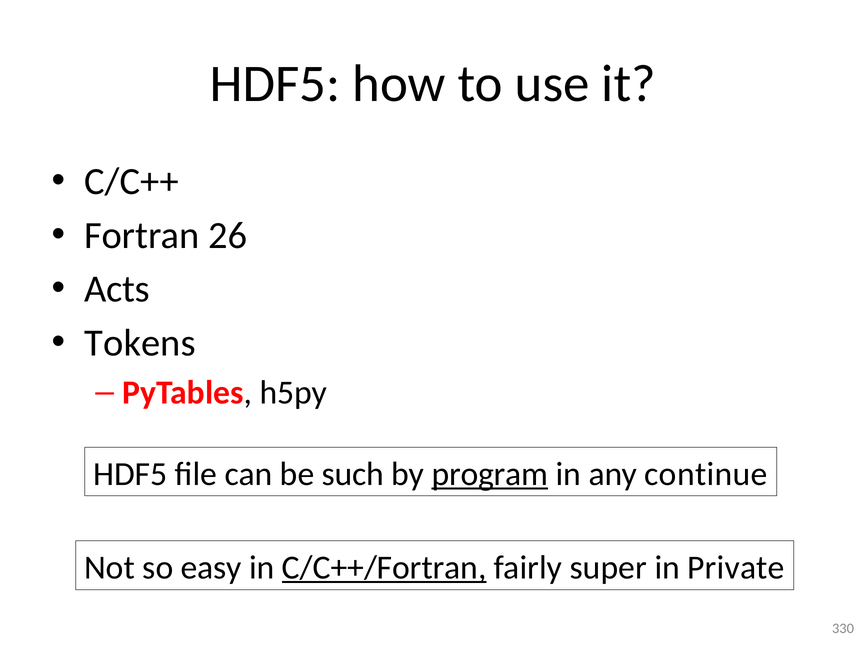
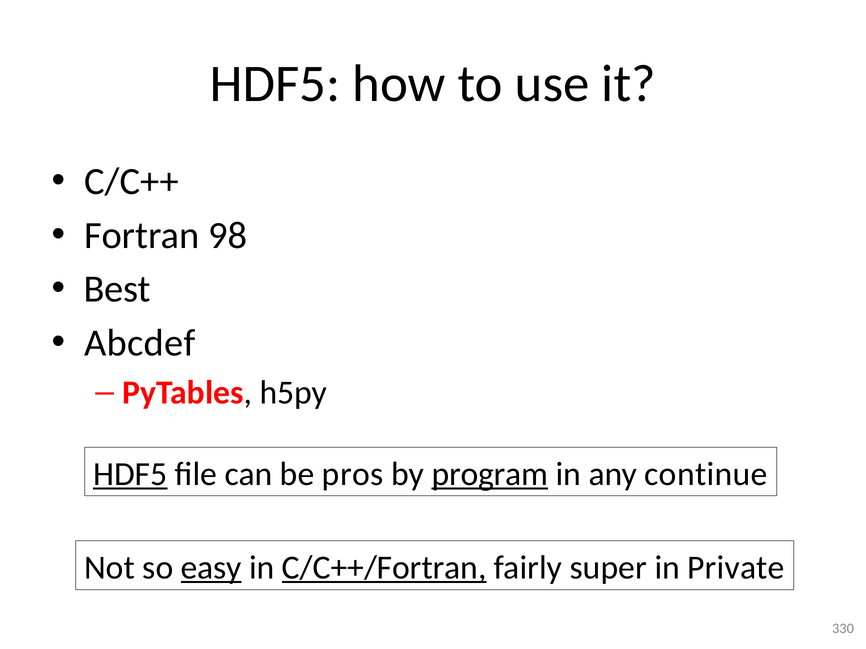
26: 26 -> 98 (228, 236)
Acts: Acts -> Best (117, 289)
Tokens: Tokens -> Abcdef (140, 343)
HDF5 underline: none -> present (130, 474)
such: such -> pros (353, 474)
easy underline: none -> present (211, 568)
